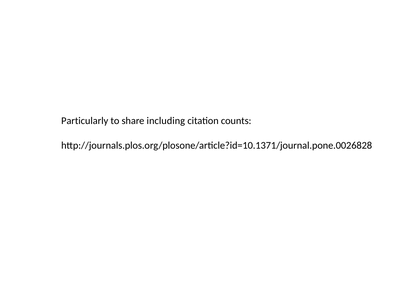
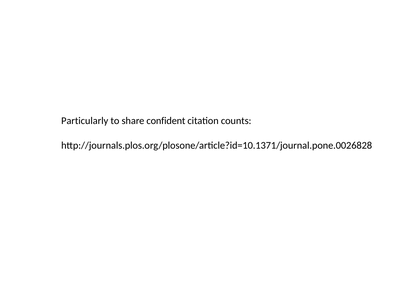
including: including -> confident (166, 121)
